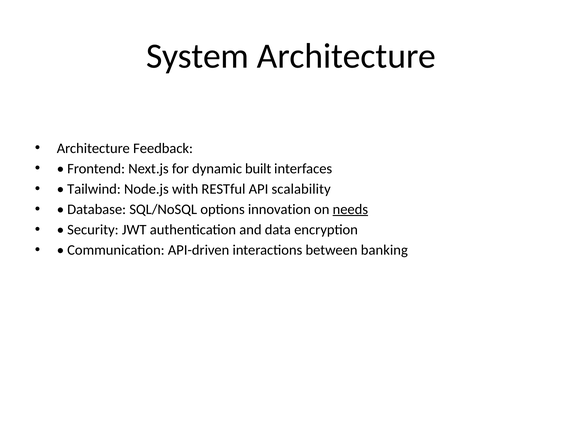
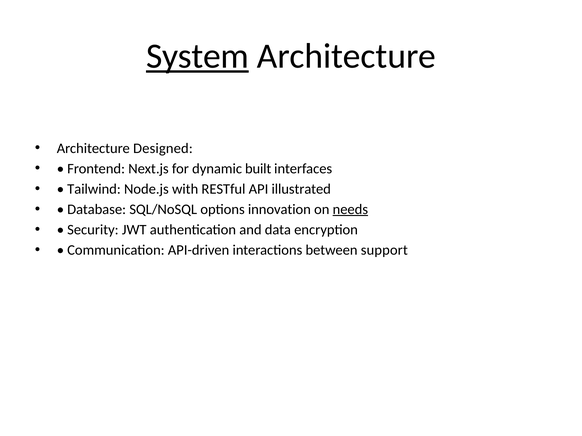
System underline: none -> present (198, 56)
Feedback: Feedback -> Designed (163, 148)
scalability: scalability -> illustrated (301, 189)
banking: banking -> support (384, 250)
